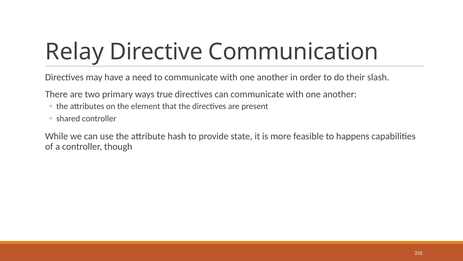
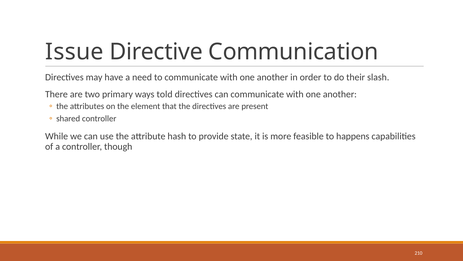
Relay: Relay -> Issue (74, 52)
true: true -> told (165, 94)
